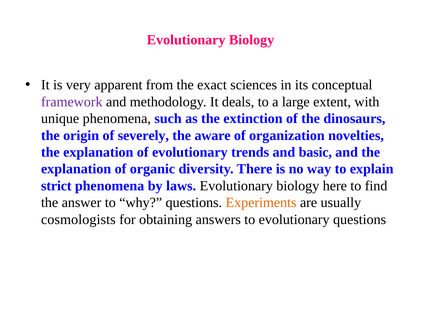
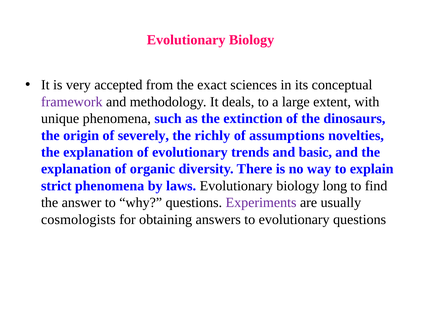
apparent: apparent -> accepted (118, 85)
aware: aware -> richly (212, 136)
organization: organization -> assumptions (287, 136)
here: here -> long (335, 186)
Experiments colour: orange -> purple (261, 203)
